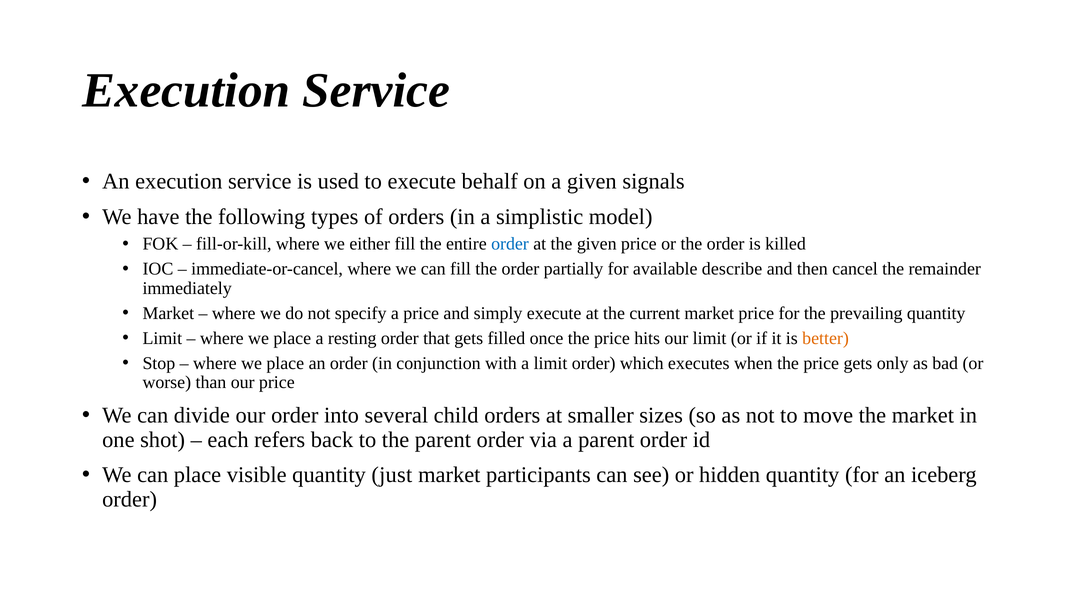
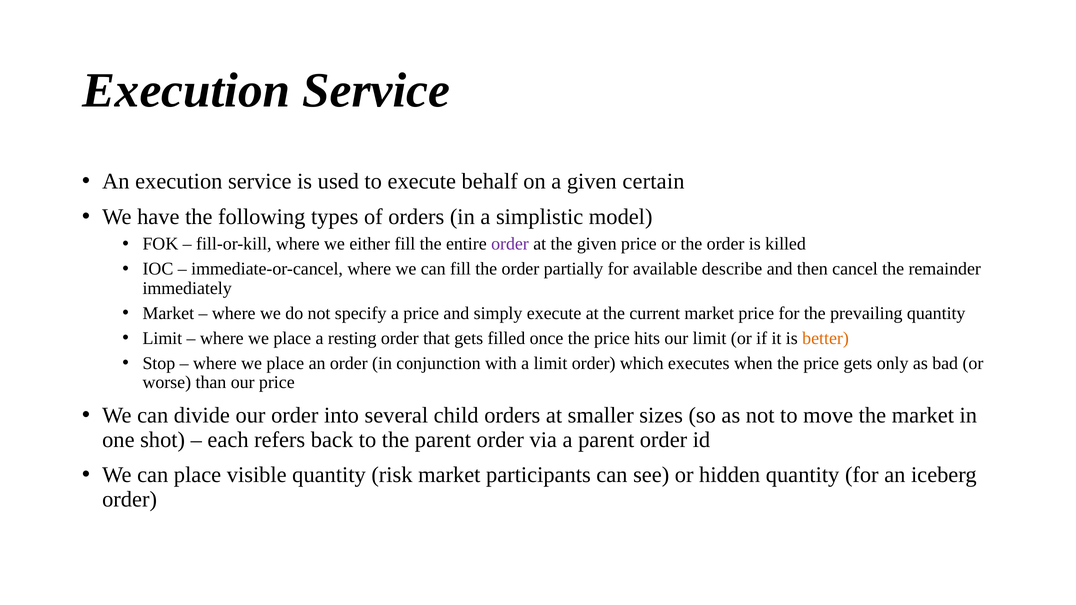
signals: signals -> certain (653, 181)
order colour: blue -> purple (510, 244)
just: just -> risk (392, 475)
